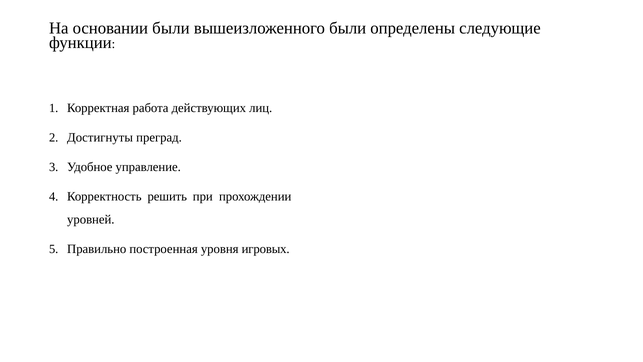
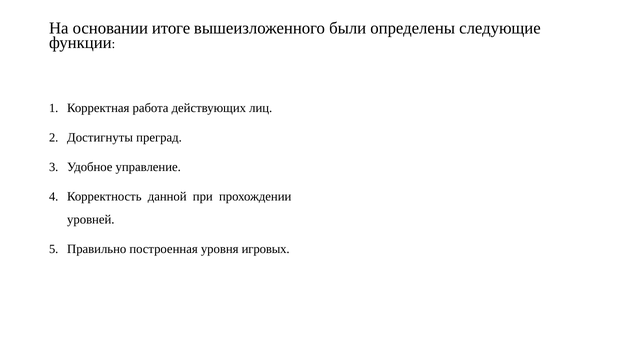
основании были: были -> итоге (171, 28)
решить: решить -> данной (167, 197)
